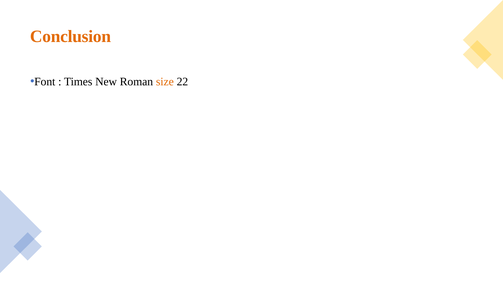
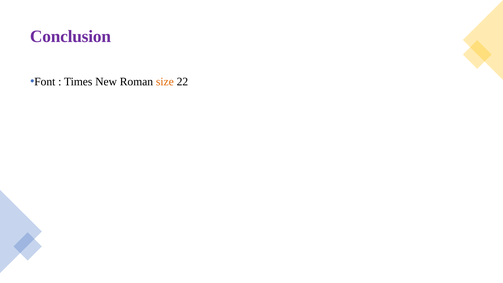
Conclusion colour: orange -> purple (70, 37)
